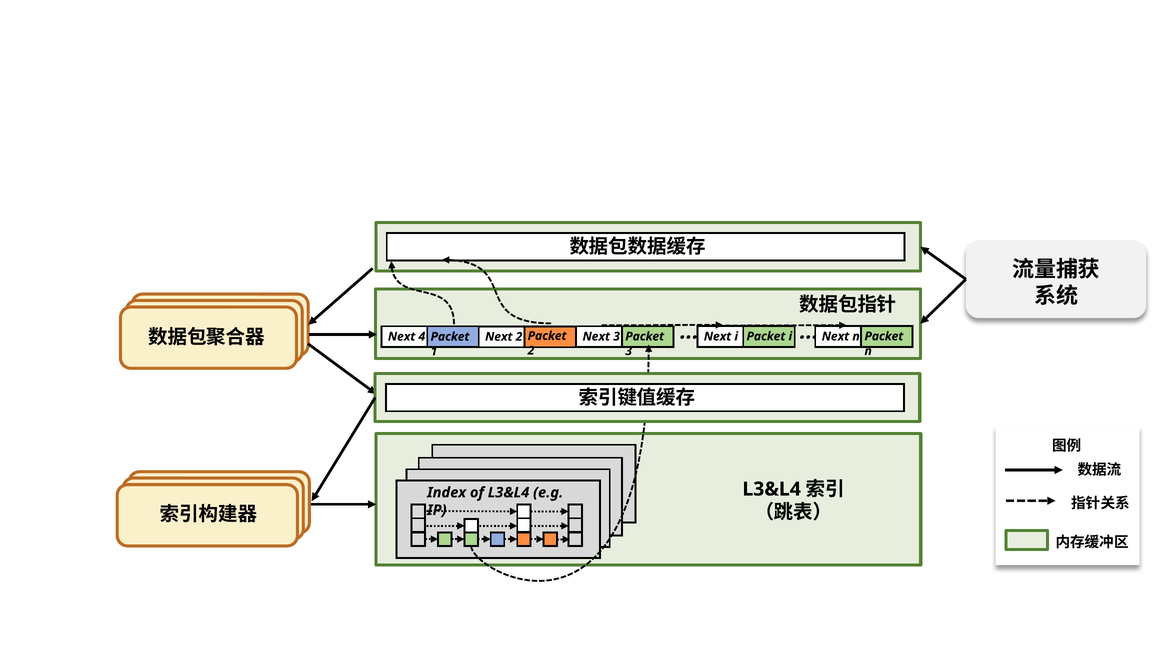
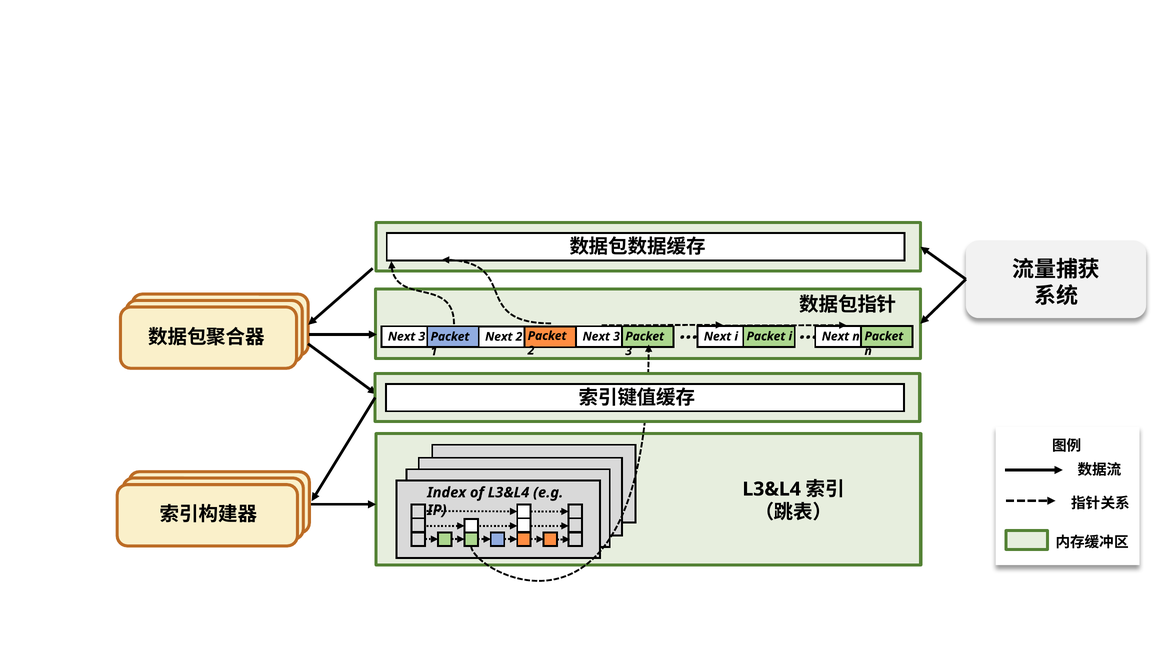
4: 4 -> 3 (422, 337)
